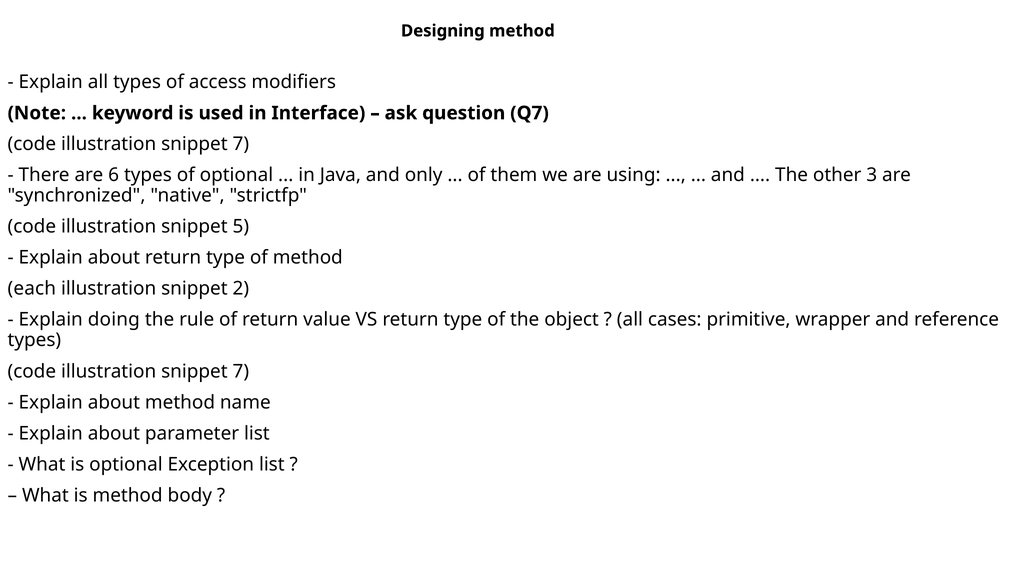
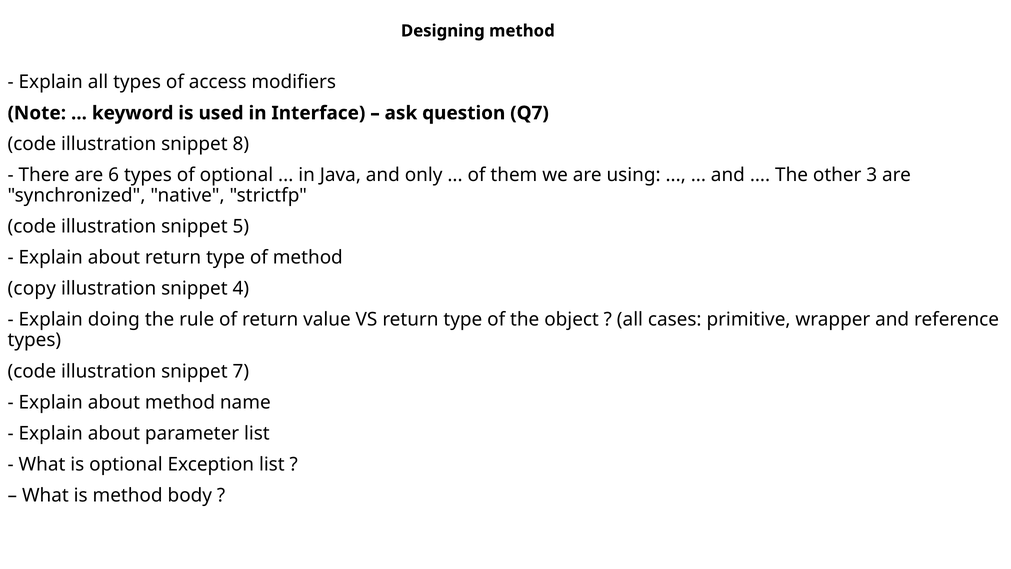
7: 7 -> 8 (241, 144)
each: each -> copy (32, 289)
2: 2 -> 4 (241, 289)
